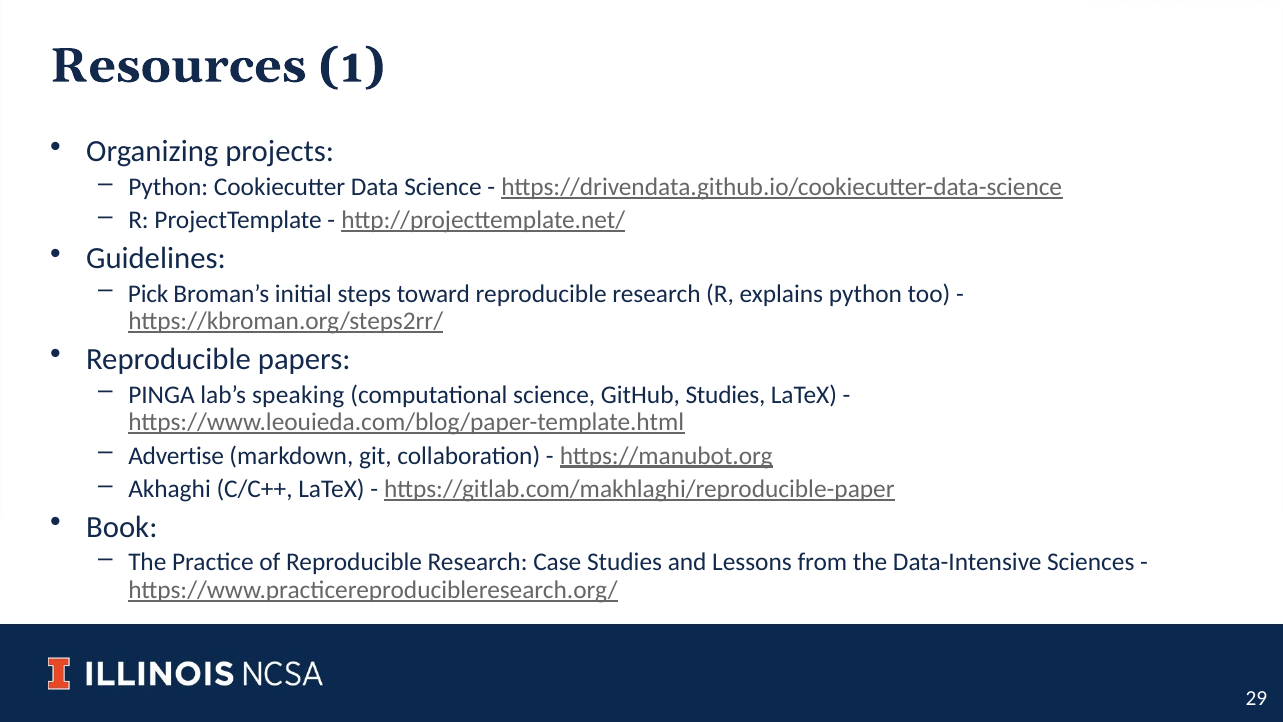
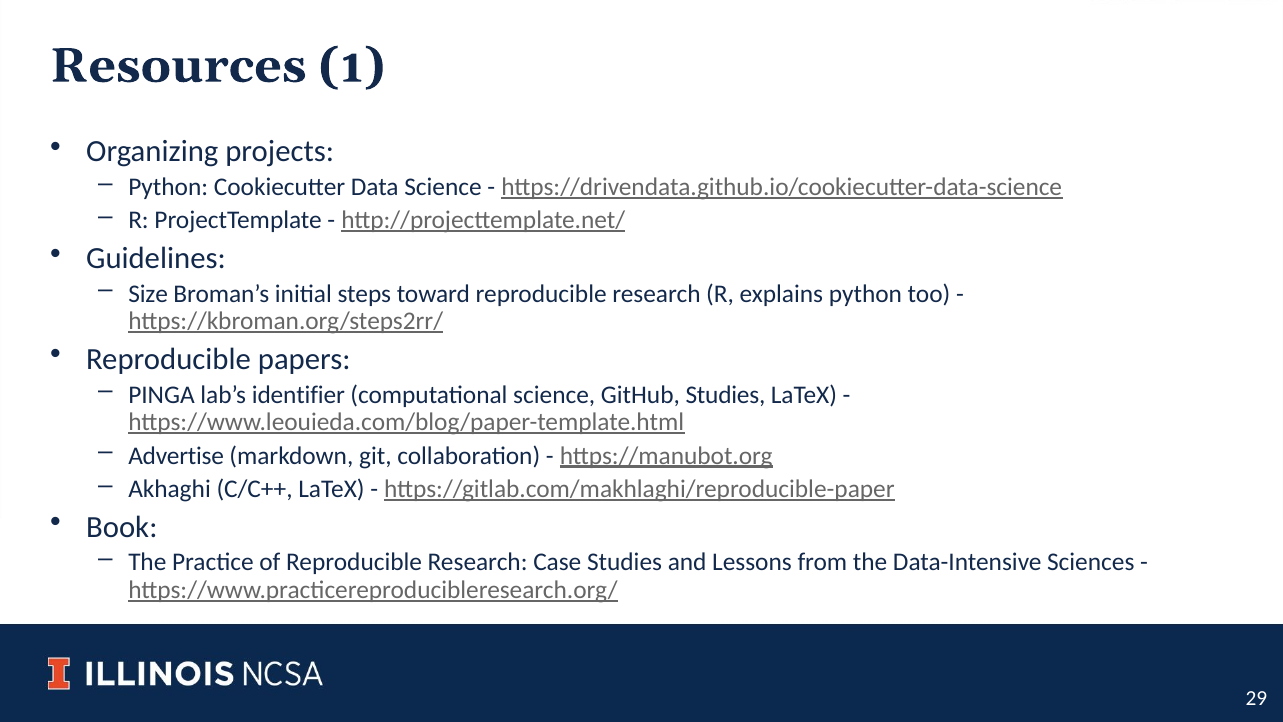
Pick: Pick -> Size (148, 294)
speaking: speaking -> identifier (298, 395)
